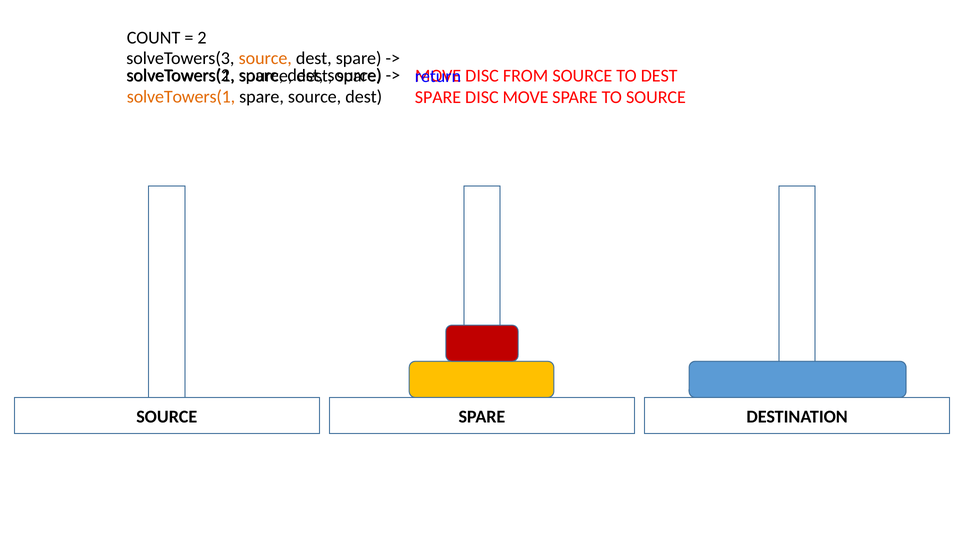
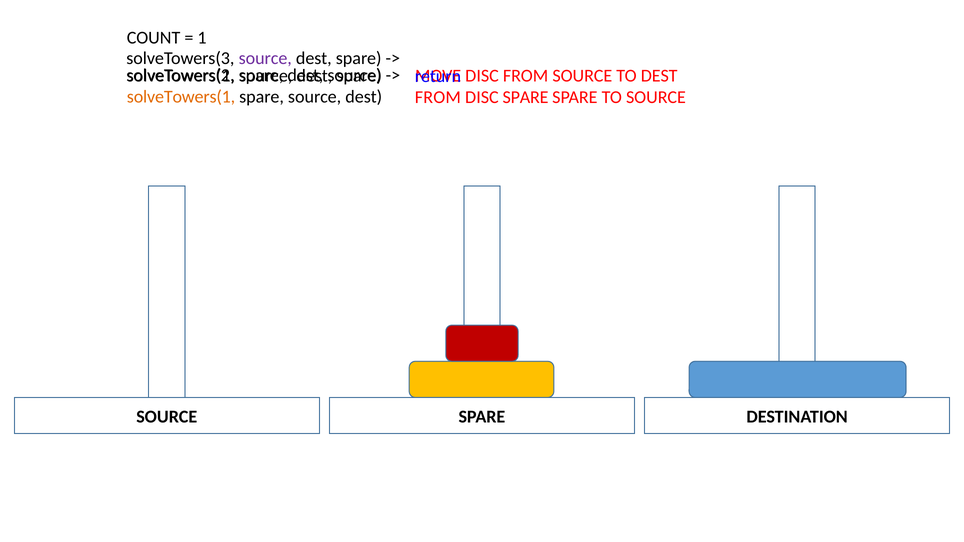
2: 2 -> 1 (202, 38)
source colour: orange -> purple (265, 58)
SPARE: SPARE -> FROM (438, 98)
DISC MOVE: MOVE -> SPARE (526, 98)
